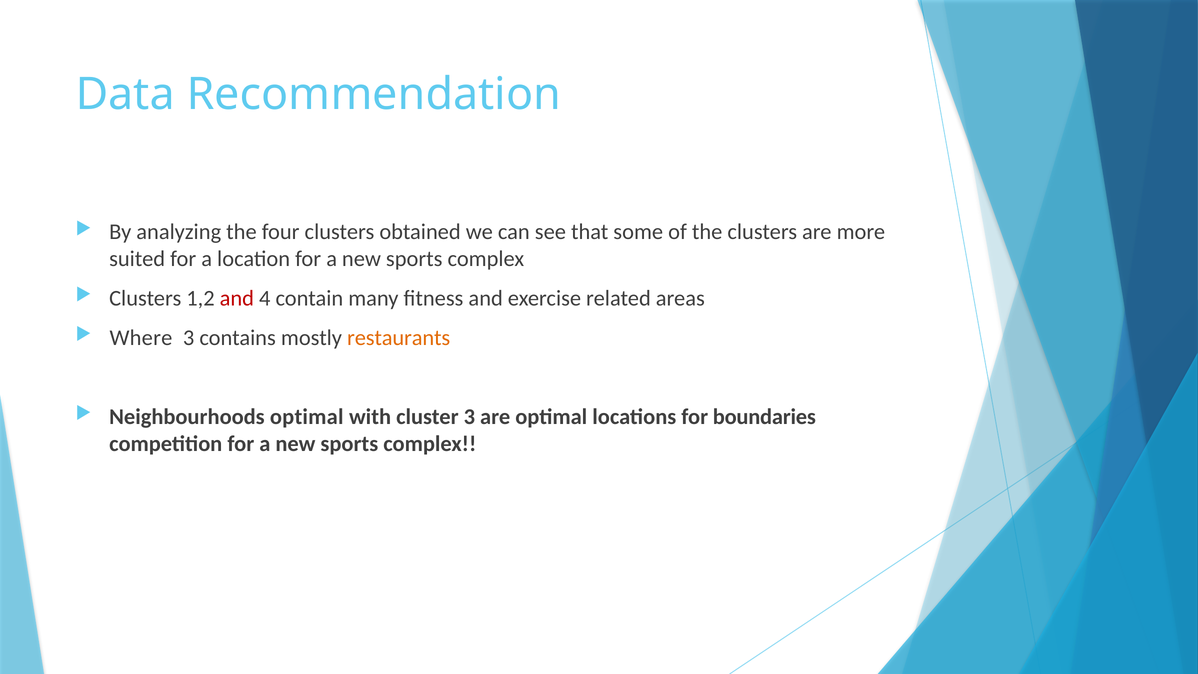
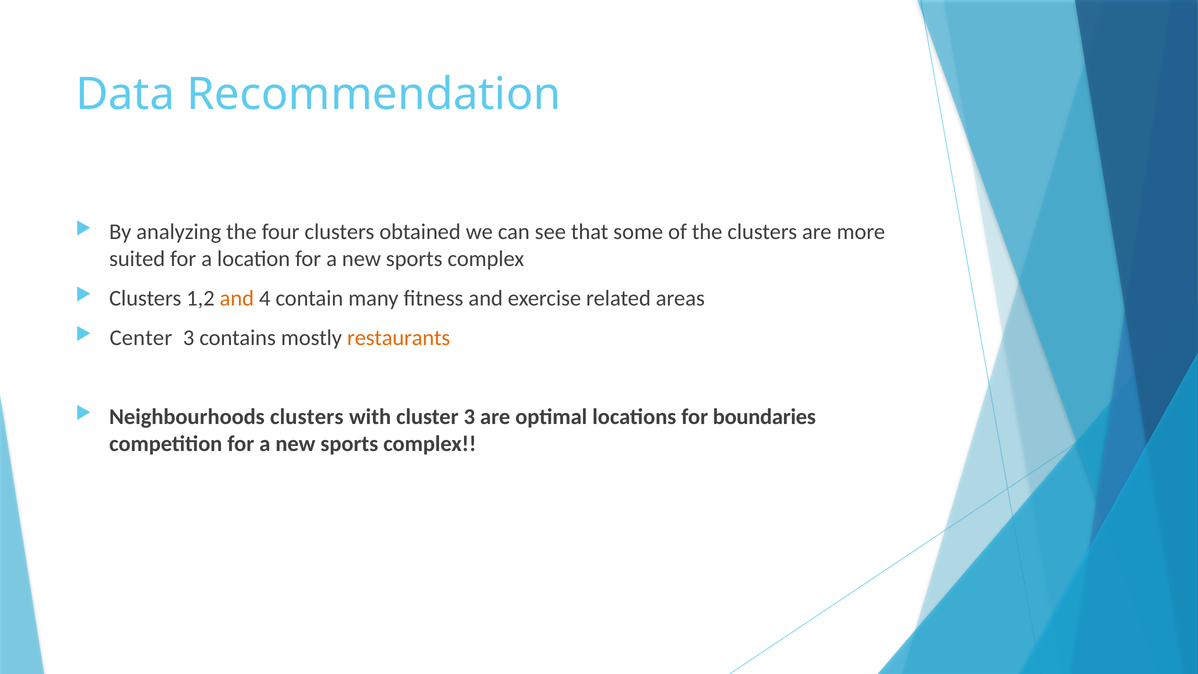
and colour: red -> orange (237, 298)
Where: Where -> Center (141, 338)
Neighbourhoods optimal: optimal -> clusters (307, 417)
